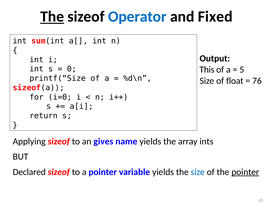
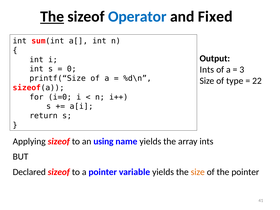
This: This -> Ints (207, 70)
5: 5 -> 3 (242, 70)
float: float -> type (235, 81)
76: 76 -> 22 (257, 81)
gives: gives -> using (103, 141)
size colour: blue -> orange (198, 172)
pointer underline: present -> none (245, 172)
